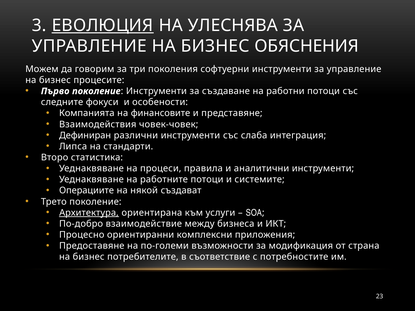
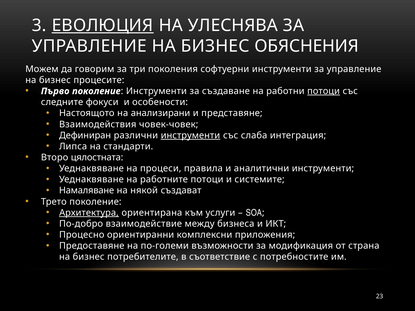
потоци underline: none -> present (324, 91)
Компанията: Компанията -> Настоящото (87, 113)
финансовите: финансовите -> анализирани (161, 113)
инструменти underline: none -> present (190, 135)
статистика: статистика -> цялостната (97, 158)
Операциите: Операциите -> Намаляване (87, 191)
